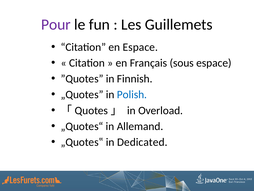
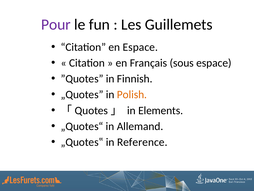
Polish colour: blue -> orange (132, 94)
Overload: Overload -> Elements (161, 110)
Dedicated: Dedicated -> Reference (142, 142)
